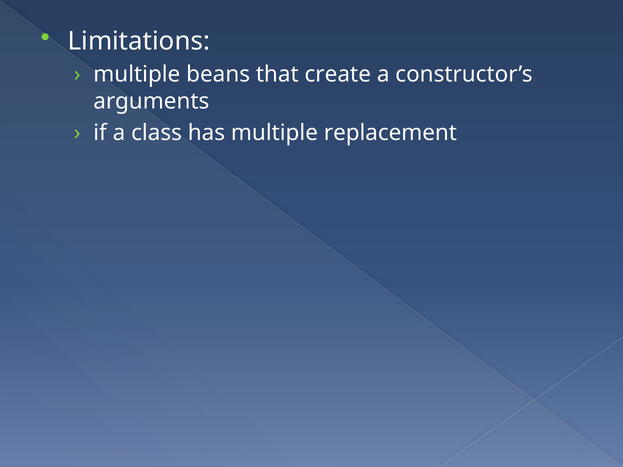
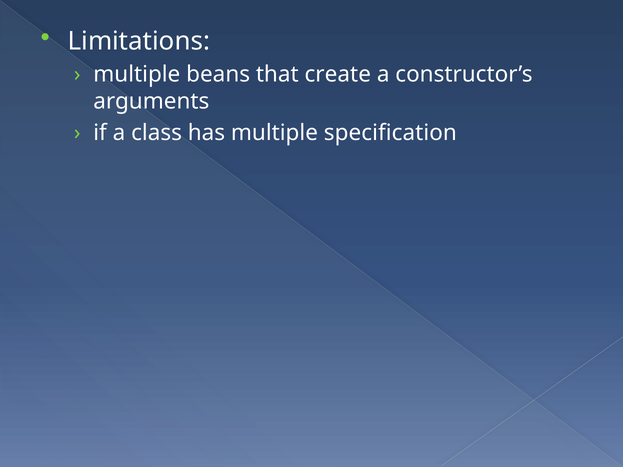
replacement: replacement -> specification (390, 133)
